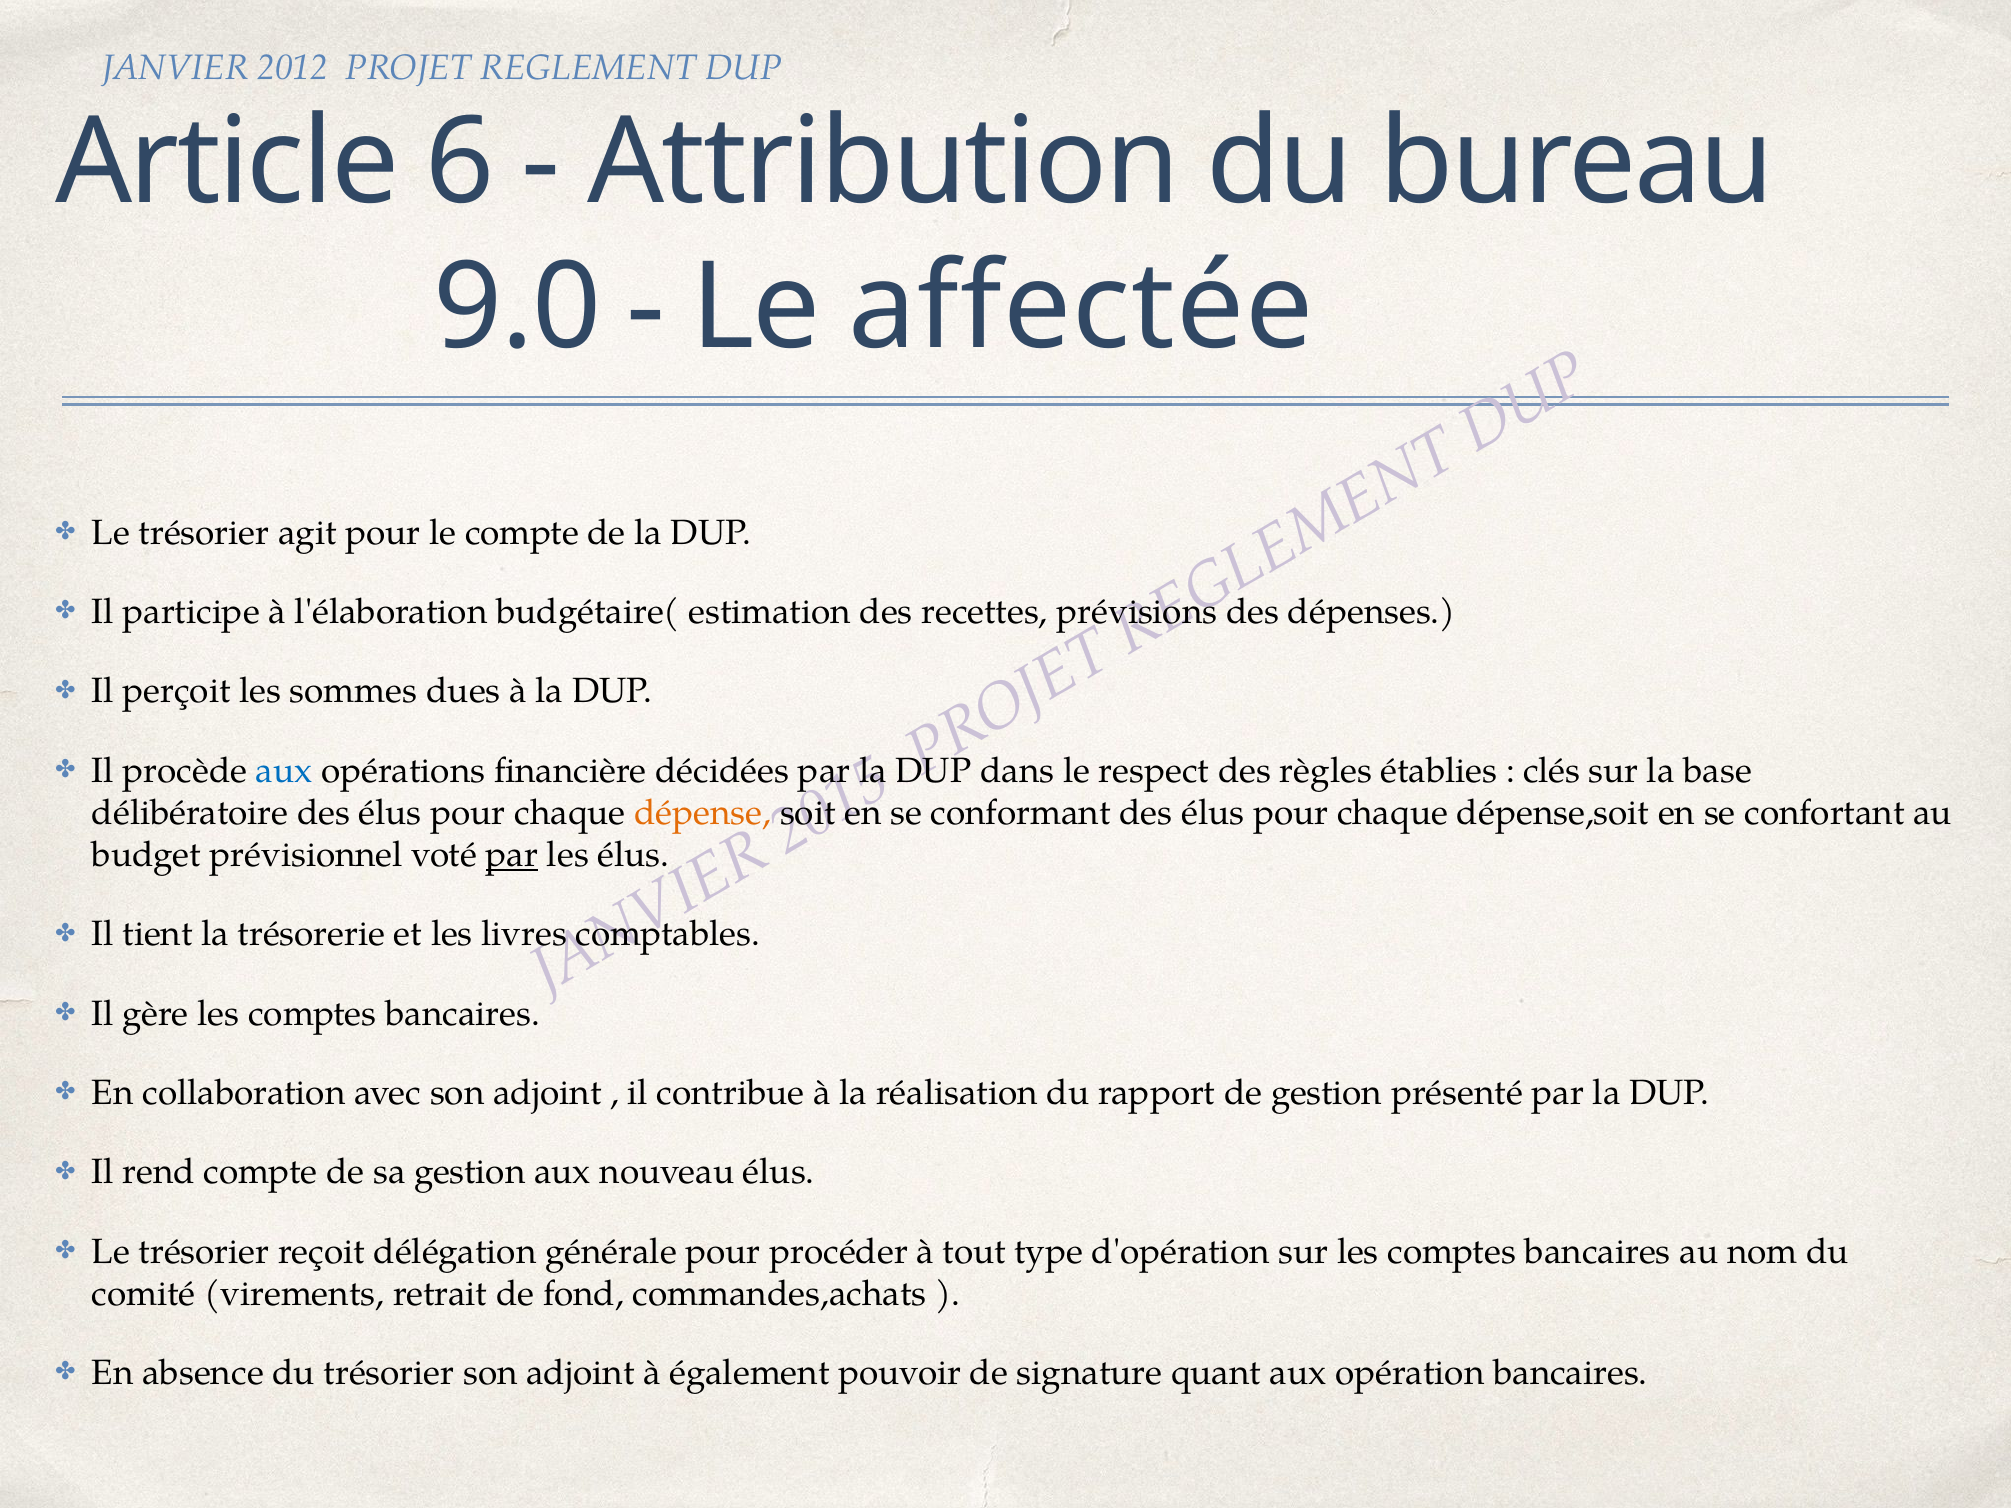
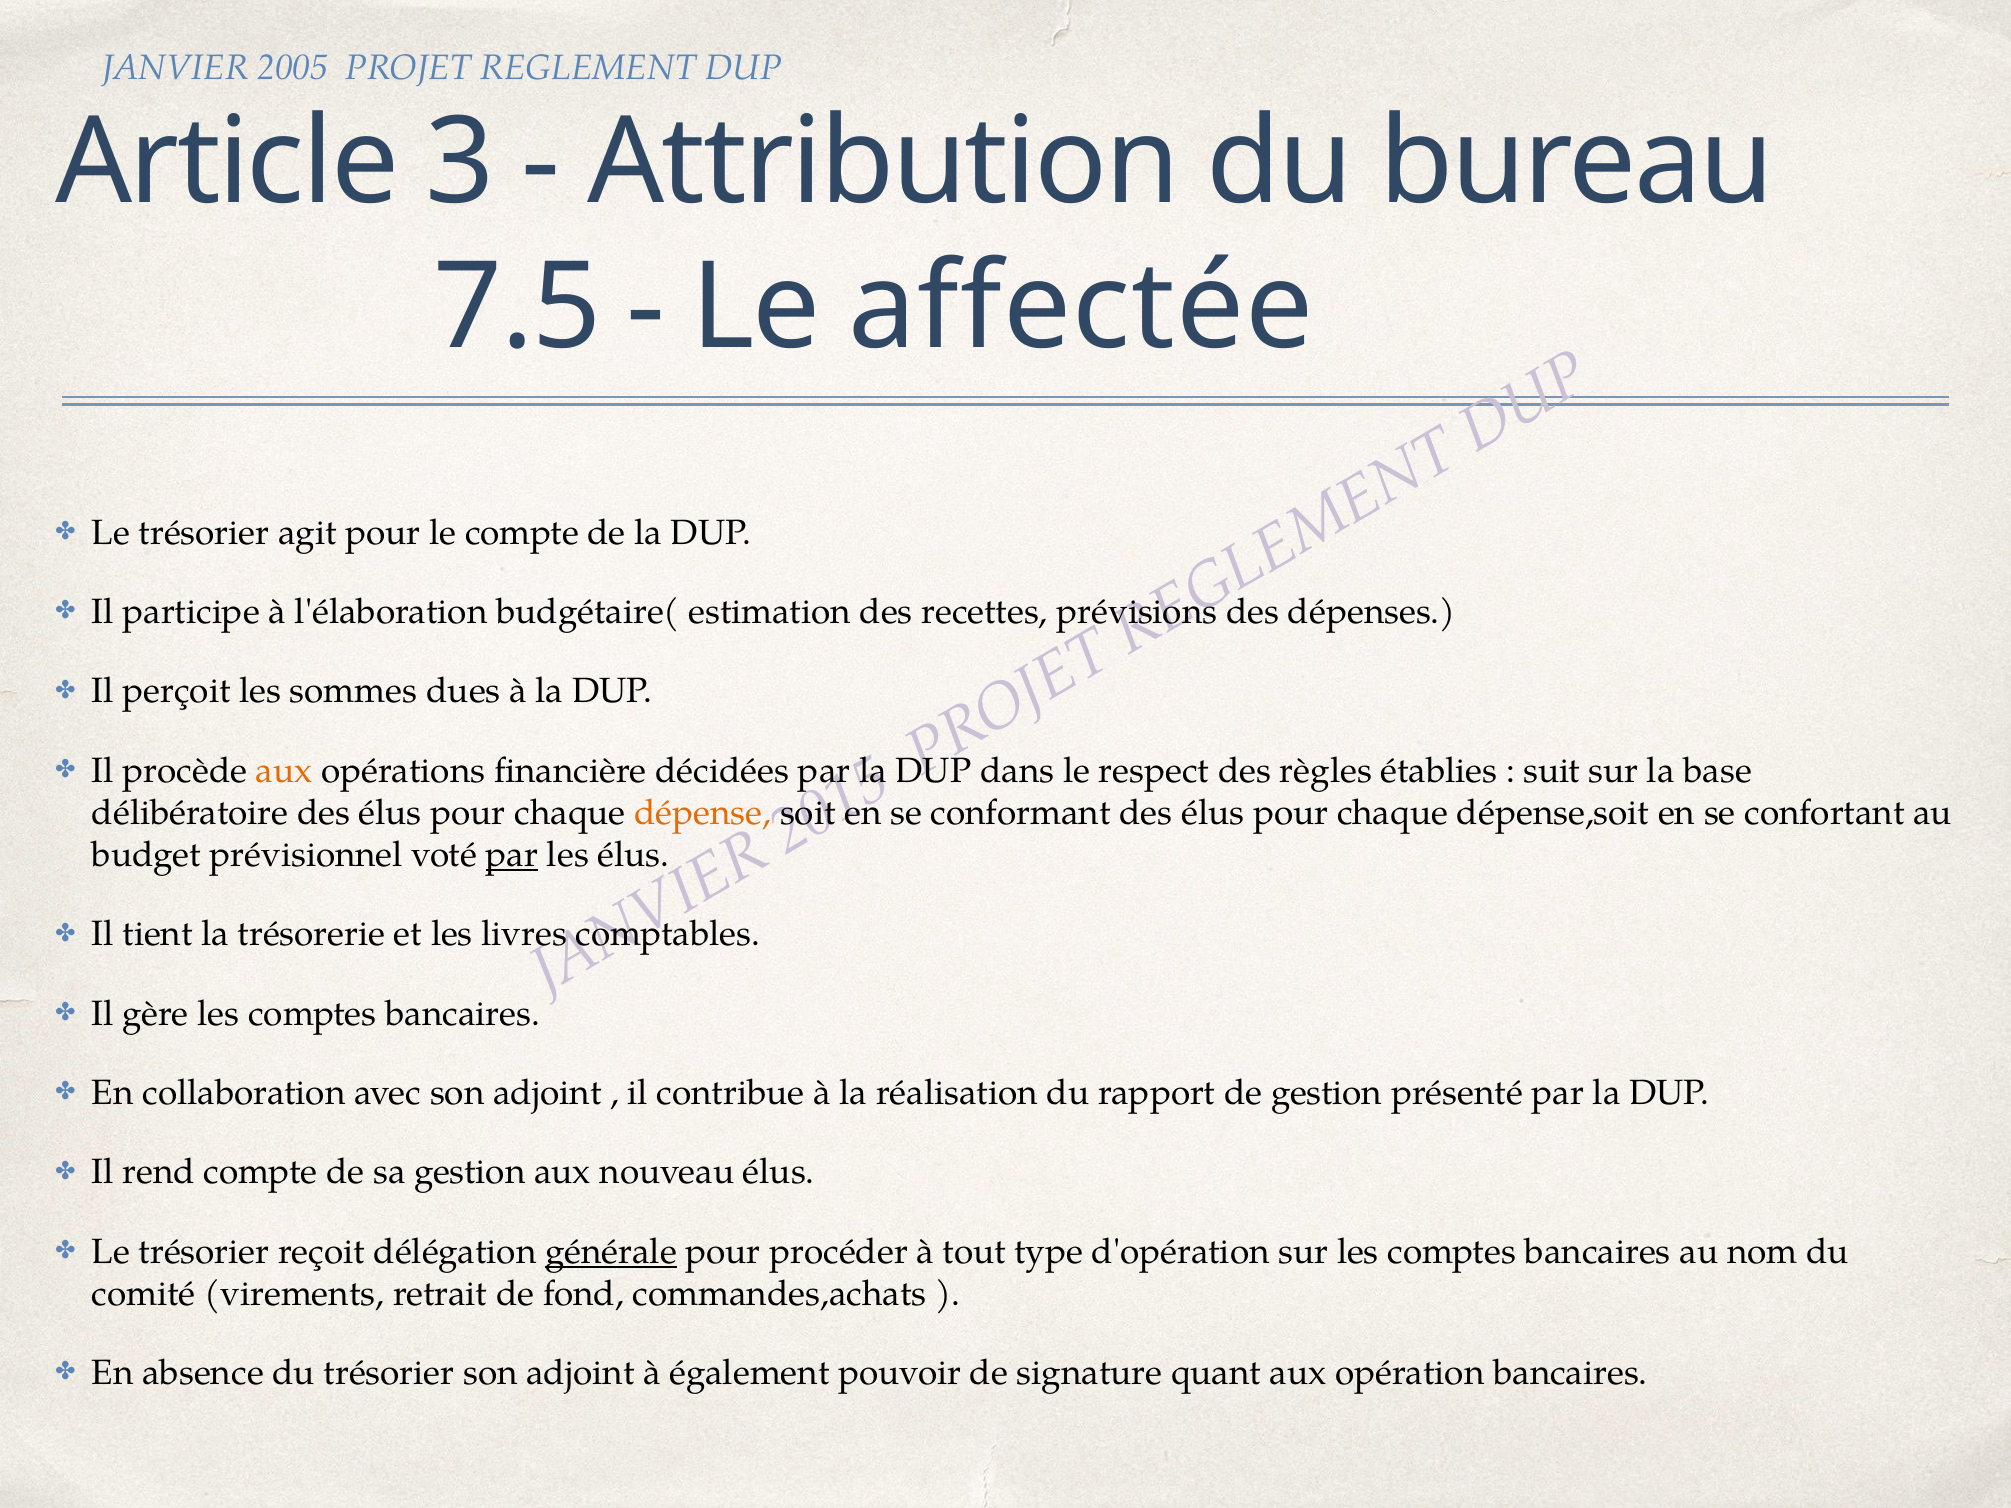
2012: 2012 -> 2005 (293, 68)
6: 6 -> 3 (461, 163)
9.0: 9.0 -> 7.5 (517, 308)
aux colour: blue -> orange (284, 771)
clés: clés -> suit (1552, 771)
générale underline: none -> present (611, 1252)
